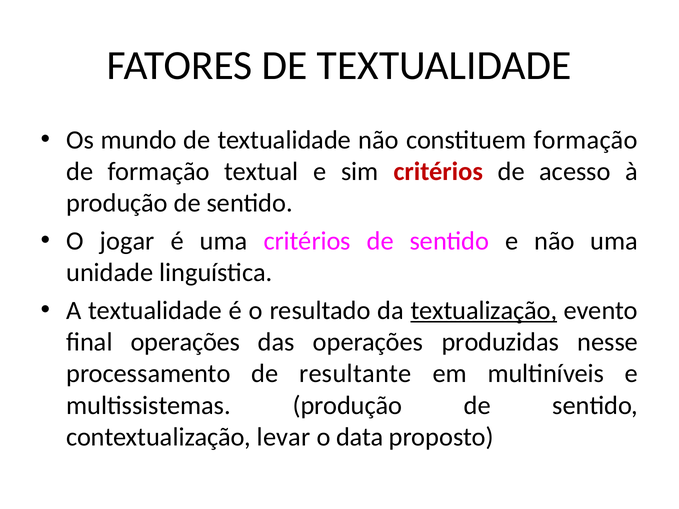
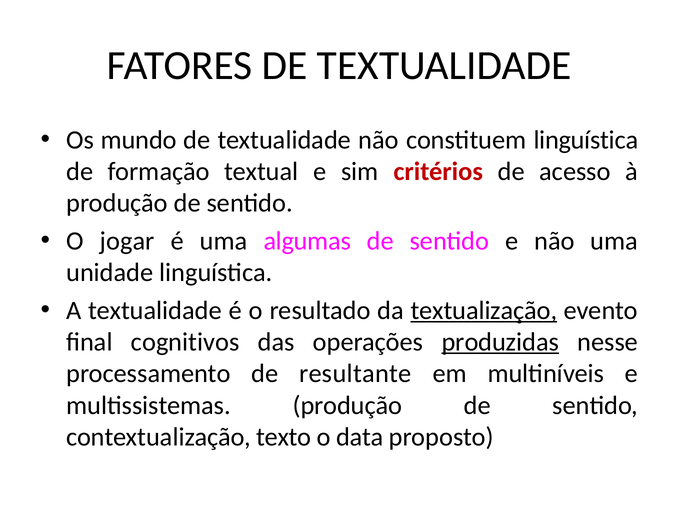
constituem formação: formação -> linguística (586, 140)
uma critérios: critérios -> algumas (307, 241)
final operações: operações -> cognitivos (185, 342)
produzidas underline: none -> present (500, 342)
levar: levar -> texto (284, 437)
